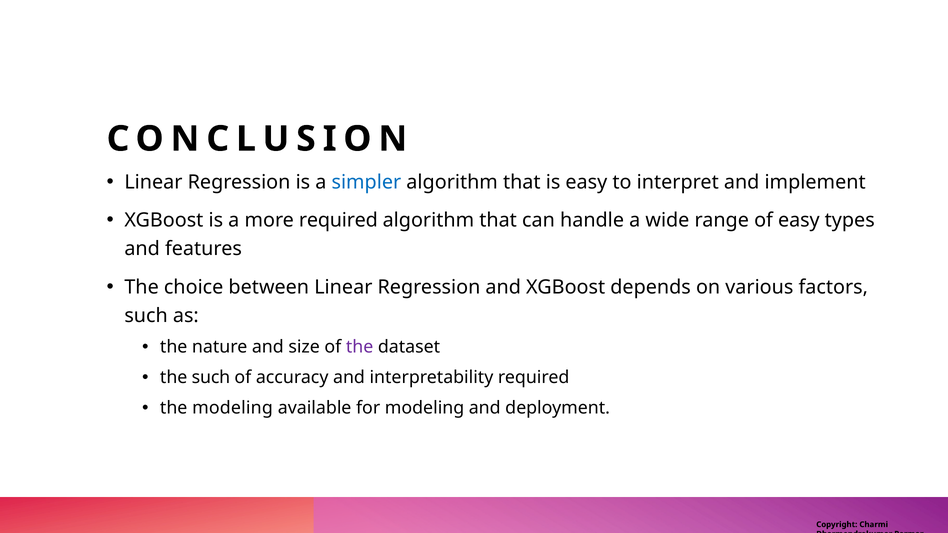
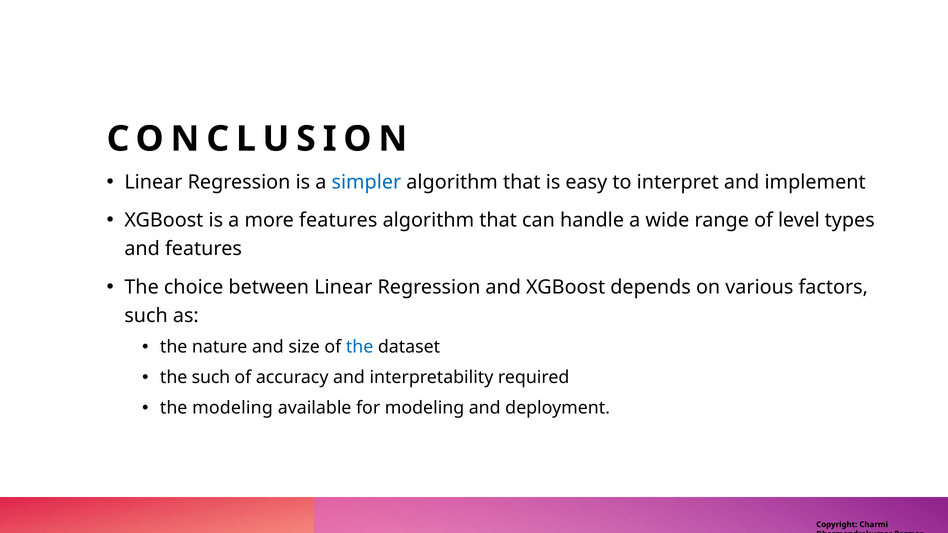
more required: required -> features (338, 221)
of easy: easy -> level (799, 221)
the colour: purple -> blue (360, 347)
